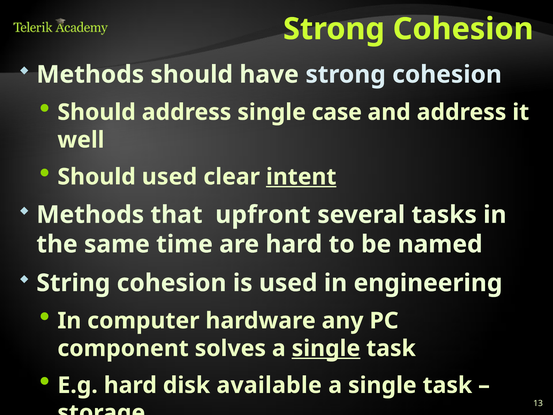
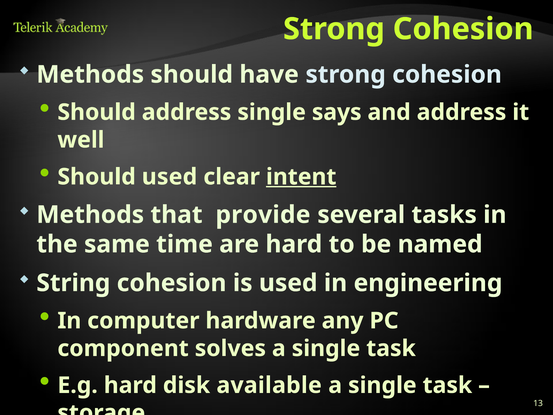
case: case -> says (337, 112)
upfront: upfront -> provide (263, 215)
single underline: present -> none (326, 348)
